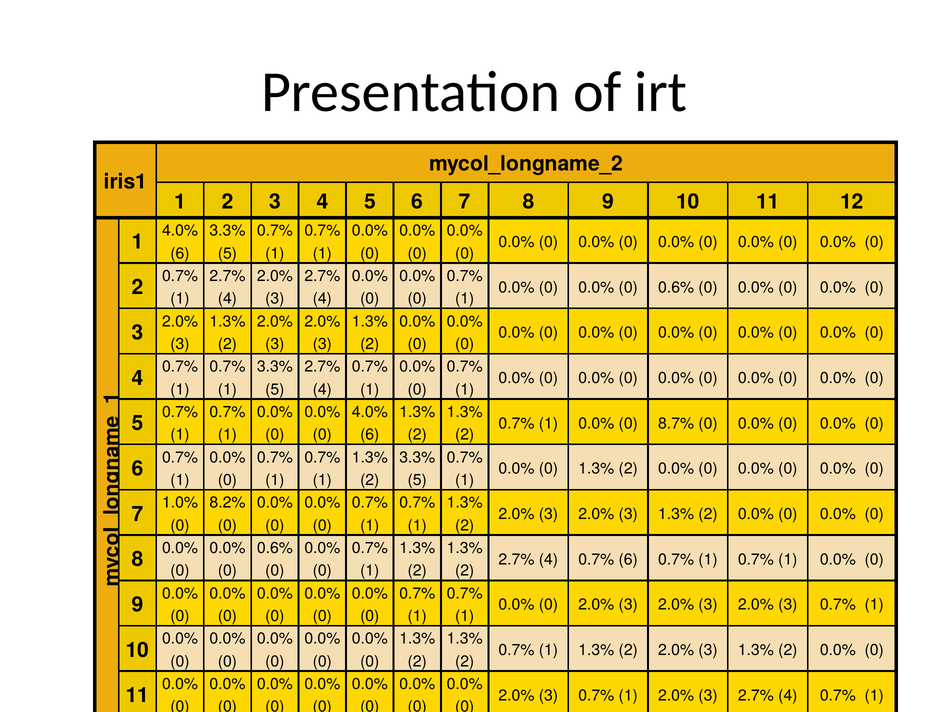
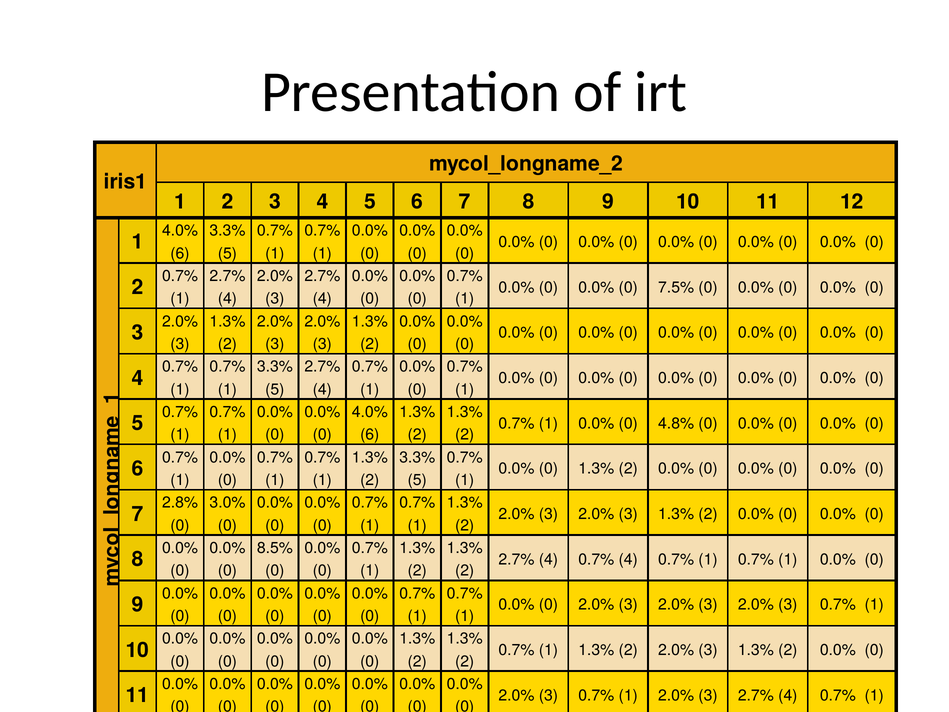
0.6%: 0.6% -> 7.5% (676, 287)
8.7%: 8.7% -> 4.8% (676, 423)
1.0%: 1.0% -> 2.8% (180, 503)
8.2%: 8.2% -> 3.0% (227, 503)
0.6%: 0.6% -> 8.5% (275, 548)
0.7% 6: 6 -> 4 (628, 559)
